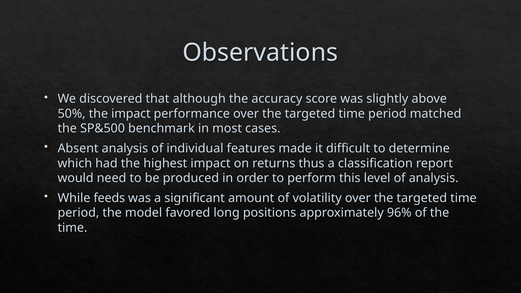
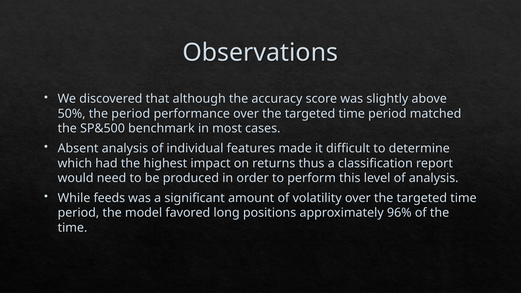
the impact: impact -> period (131, 114)
